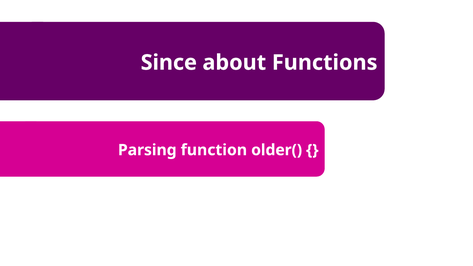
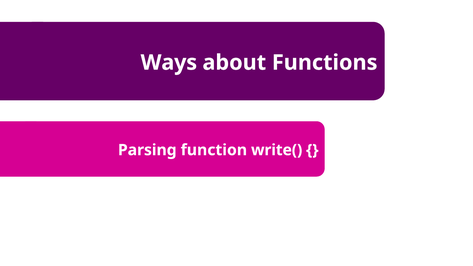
Since: Since -> Ways (169, 63)
older(: older( -> write( (277, 150)
